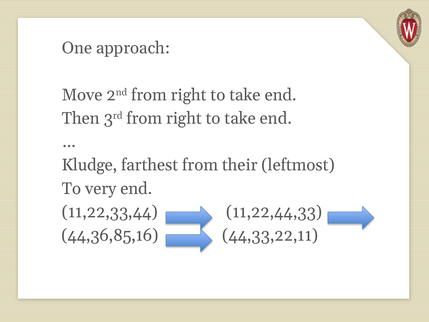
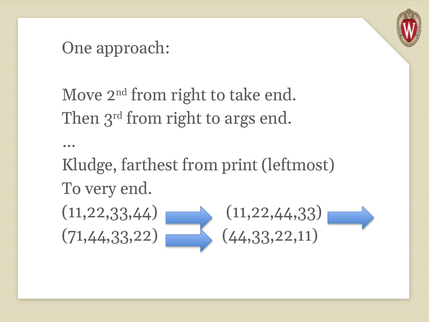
take: take -> args (240, 118)
their: their -> print (240, 165)
44,36,85,16: 44,36,85,16 -> 71,44,33,22 (110, 235)
